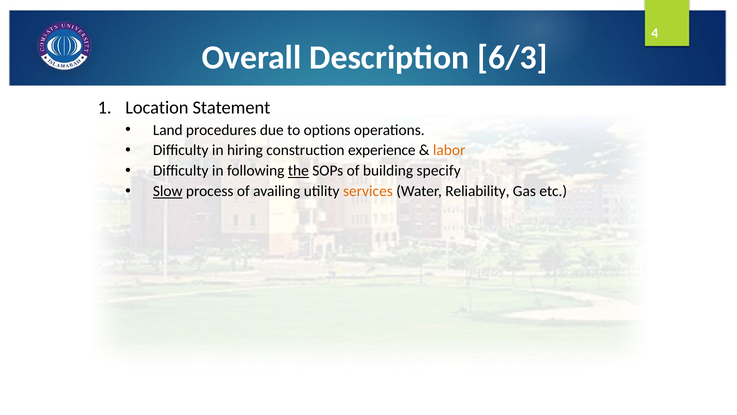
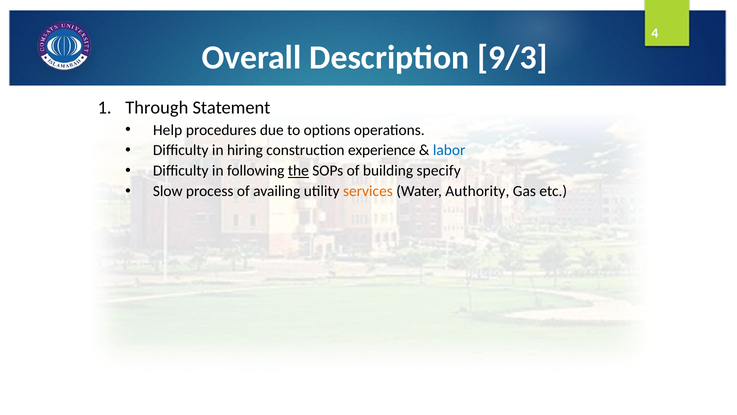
6/3: 6/3 -> 9/3 (512, 57)
Location: Location -> Through (157, 108)
Land: Land -> Help (168, 130)
labor colour: orange -> blue (449, 150)
Slow underline: present -> none (168, 191)
Reliability: Reliability -> Authority (477, 191)
